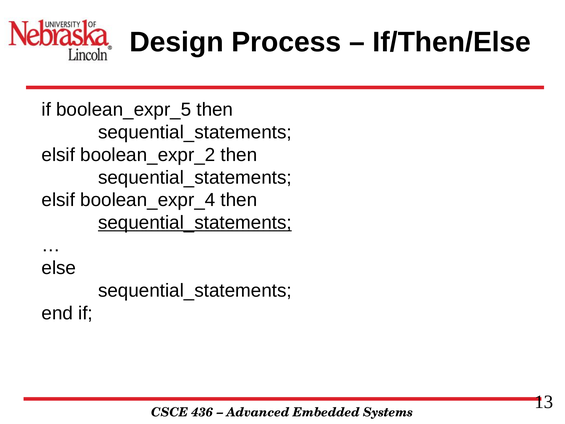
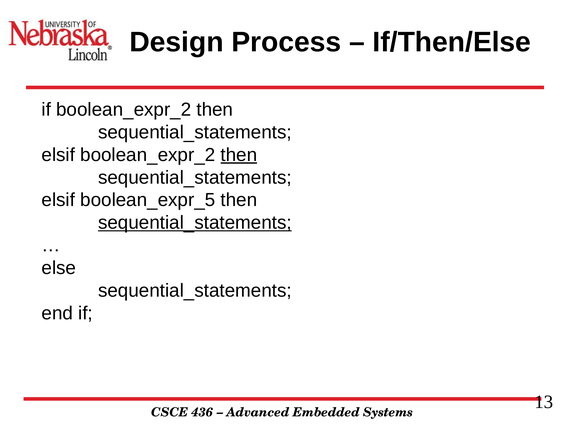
if boolean_expr_5: boolean_expr_5 -> boolean_expr_2 (124, 110)
then underline: none -> present (239, 155)
boolean_expr_4: boolean_expr_4 -> boolean_expr_5 (148, 200)
